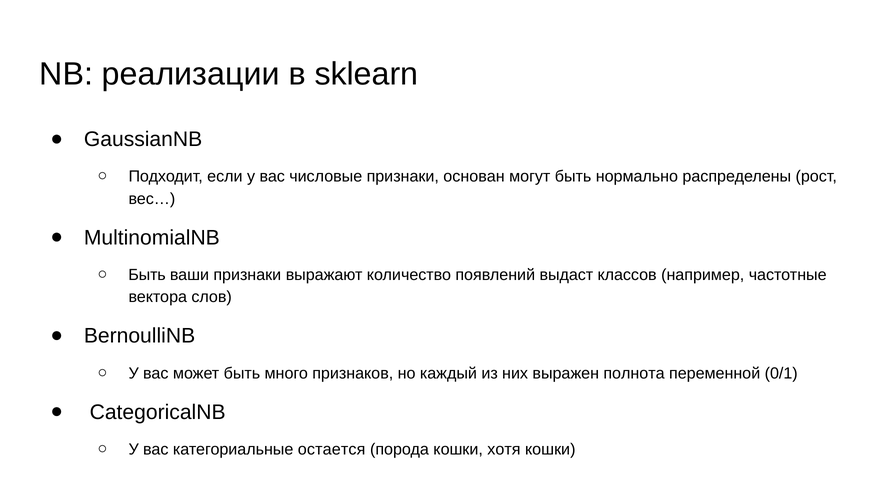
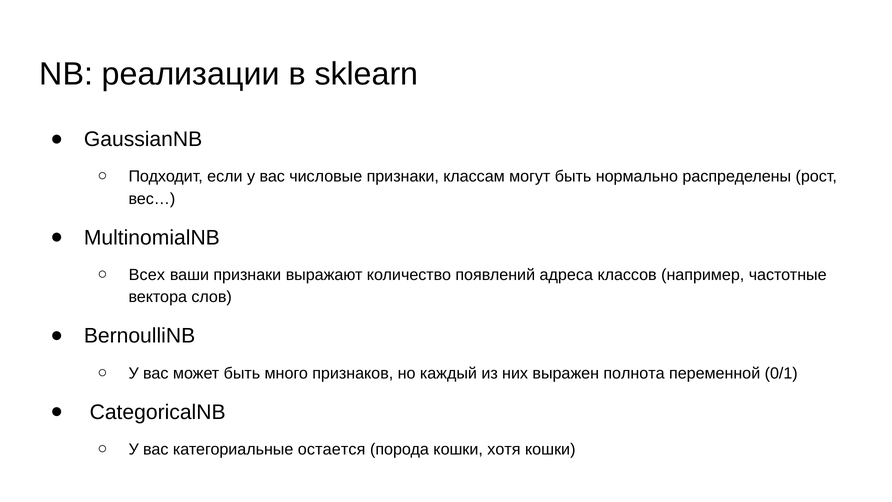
основан: основан -> классам (474, 176)
Быть: Быть -> Всех (147, 275)
выдаст: выдаст -> адреса (566, 275)
